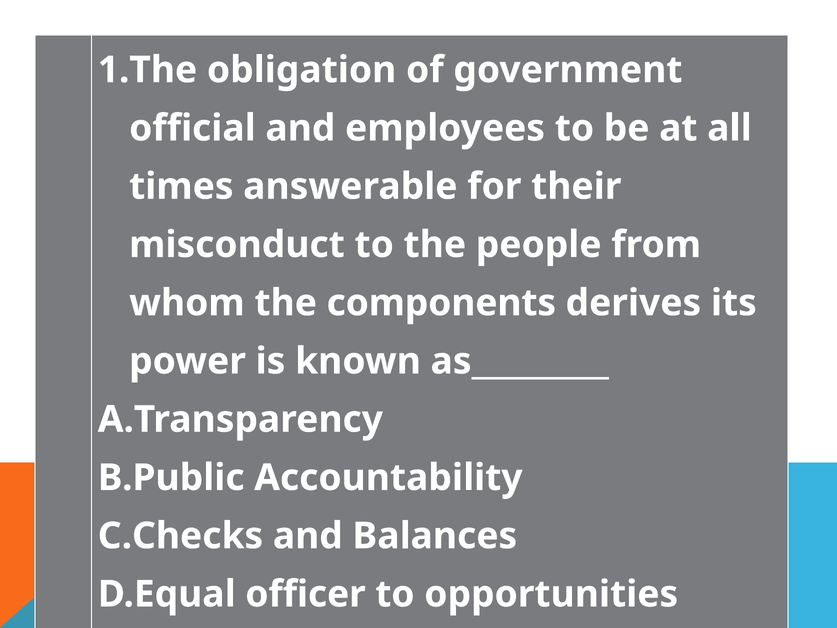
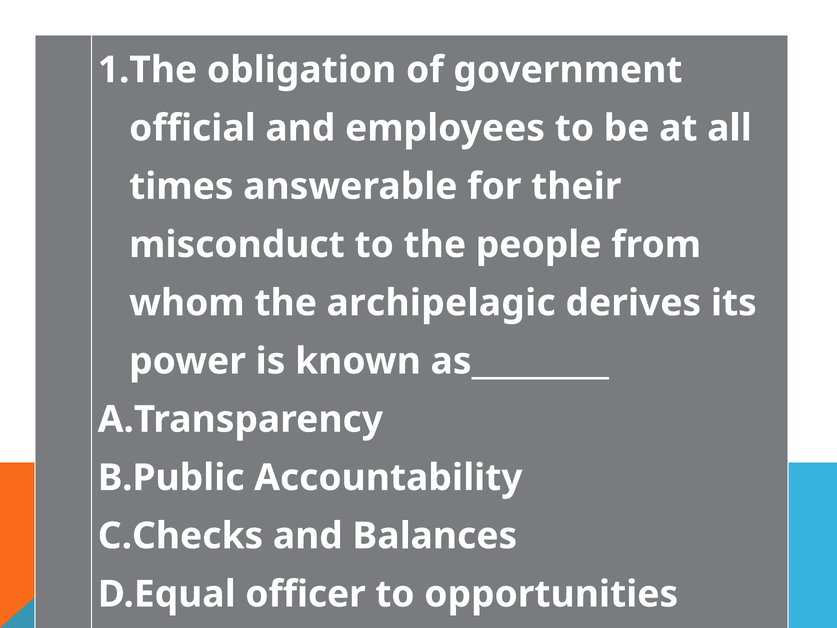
components: components -> archipelagic (441, 303)
